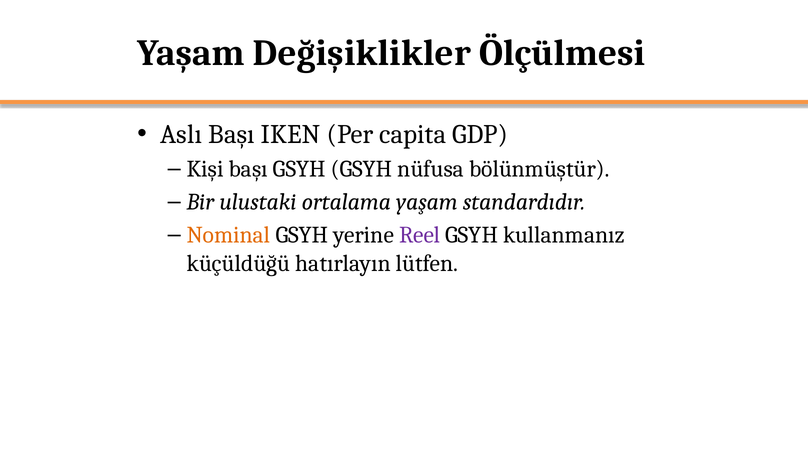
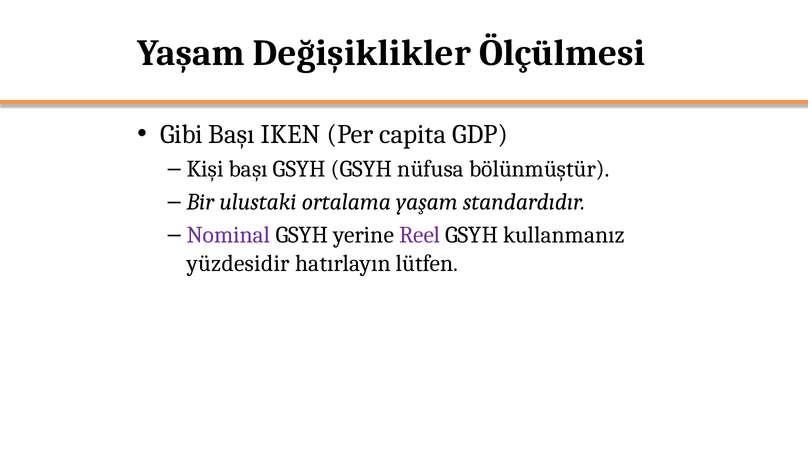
Aslı: Aslı -> Gibi (181, 135)
Nominal colour: orange -> purple (228, 235)
küçüldüğü: küçüldüğü -> yüzdesidir (238, 264)
